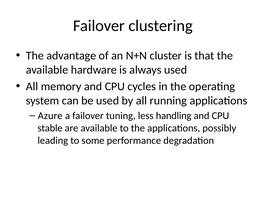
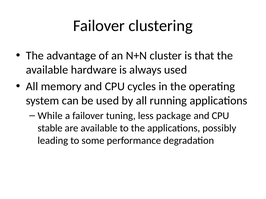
Azure: Azure -> While (50, 116)
handling: handling -> package (174, 116)
